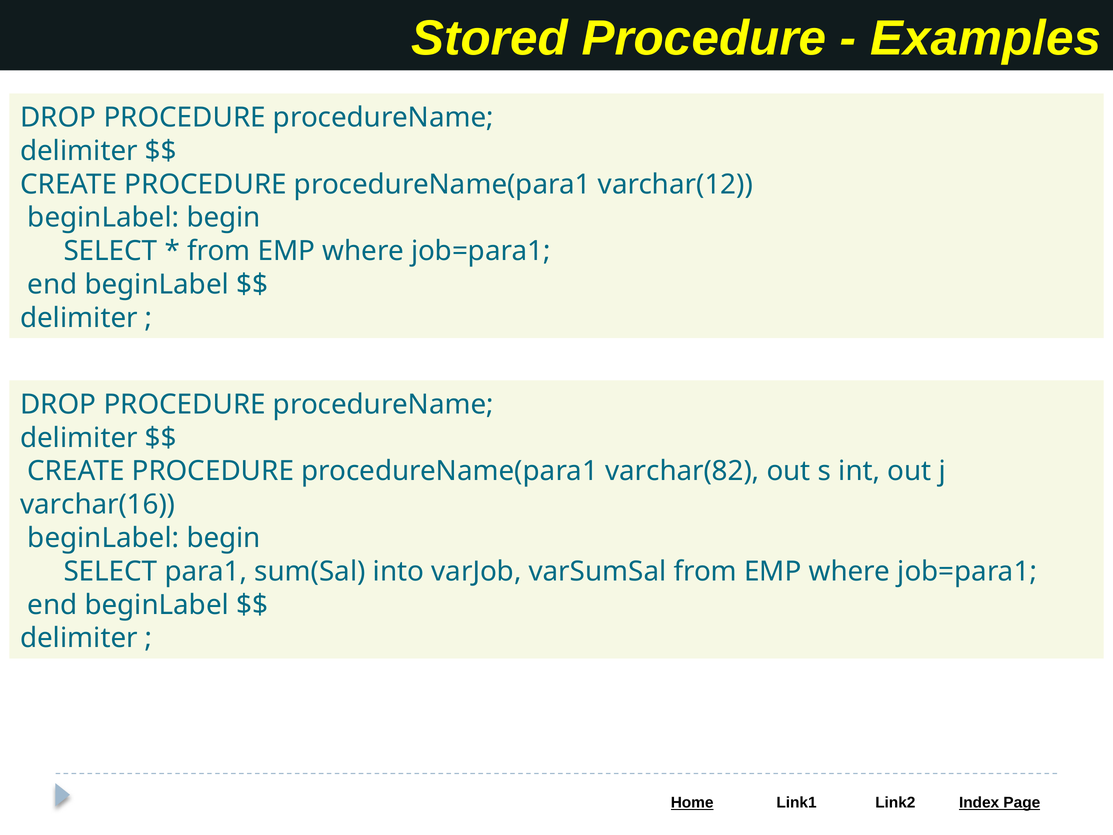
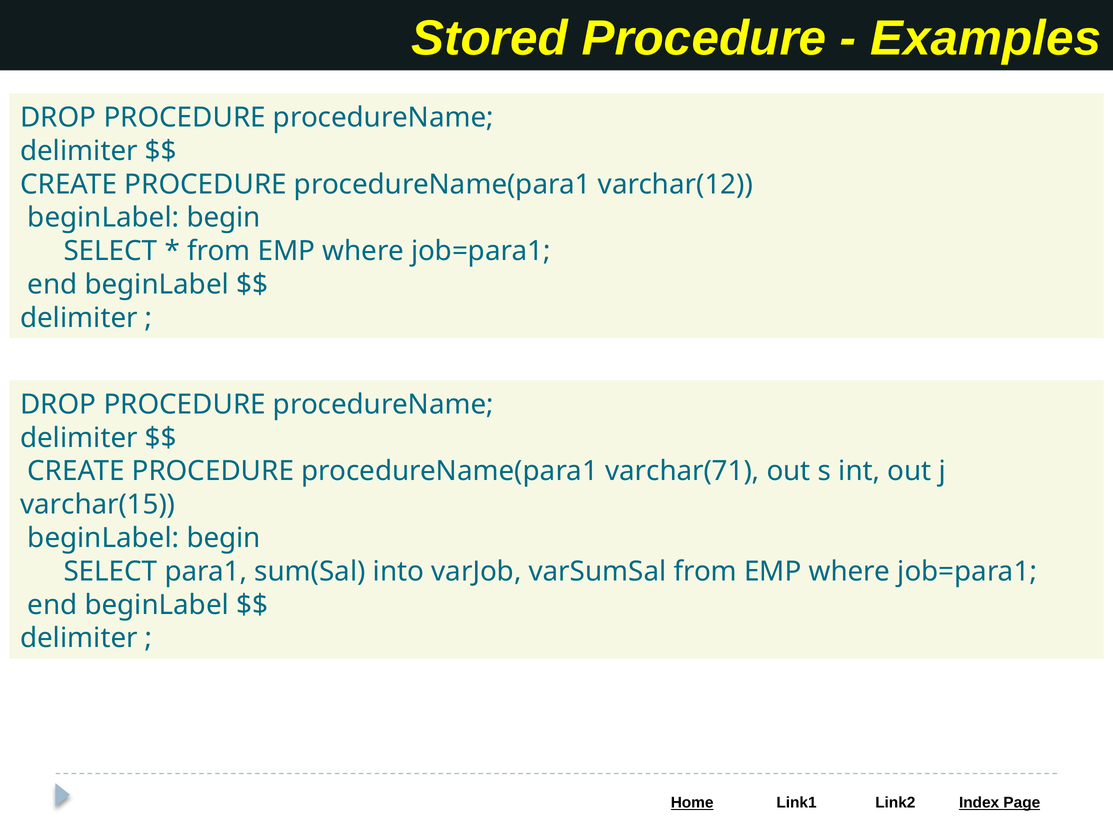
varchar(82: varchar(82 -> varchar(71 (682, 471)
varchar(16: varchar(16 -> varchar(15 (98, 505)
